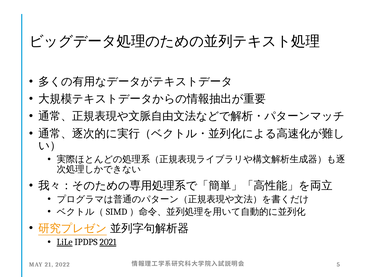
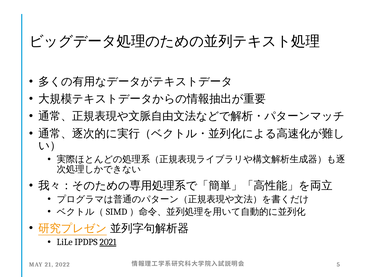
LiLe underline: present -> none (65, 242)
